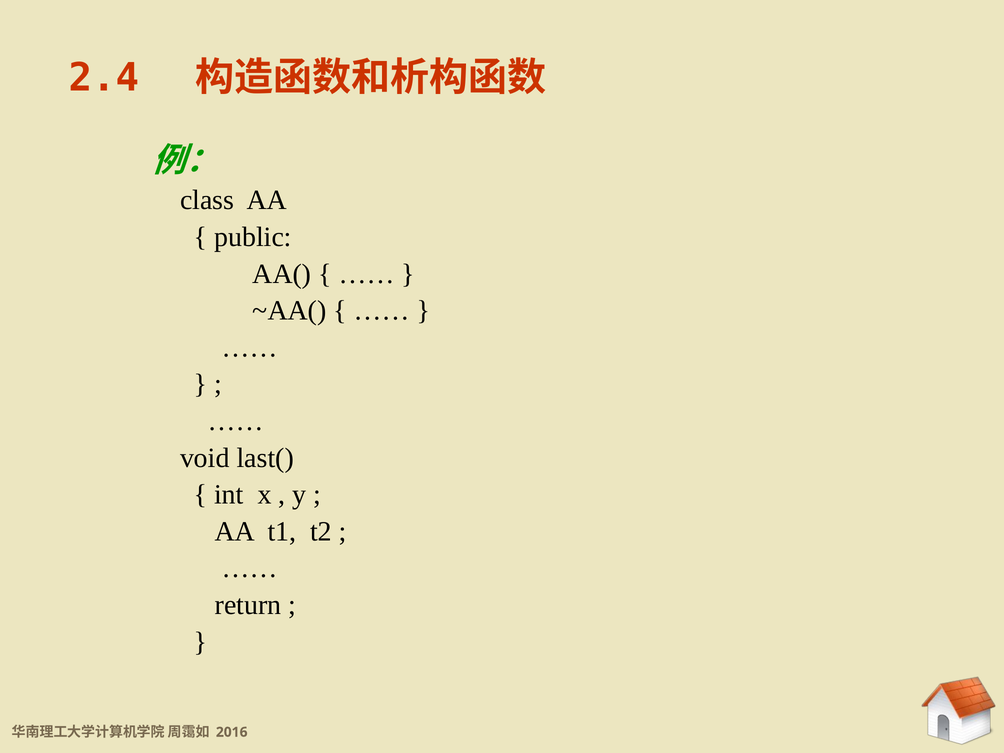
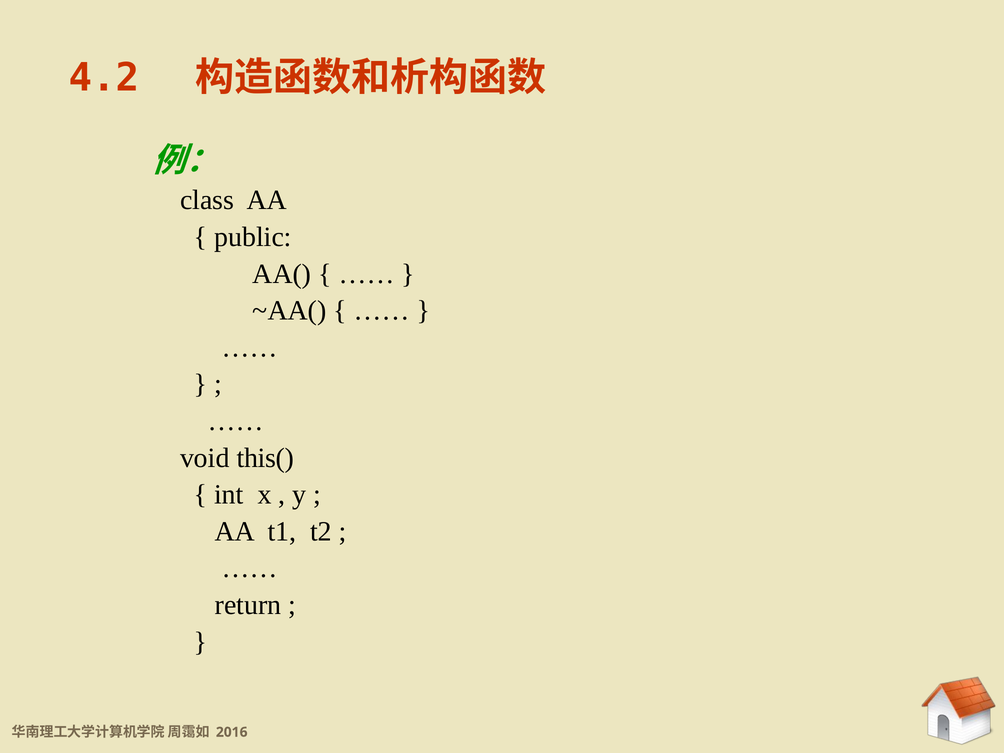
2.4: 2.4 -> 4.2 (104, 78)
last(: last( -> this( (265, 458)
